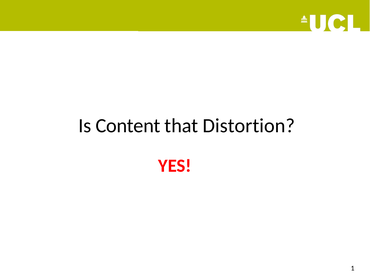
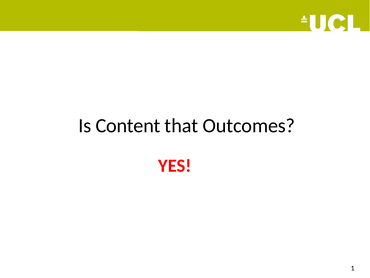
Distortion: Distortion -> Outcomes (249, 125)
